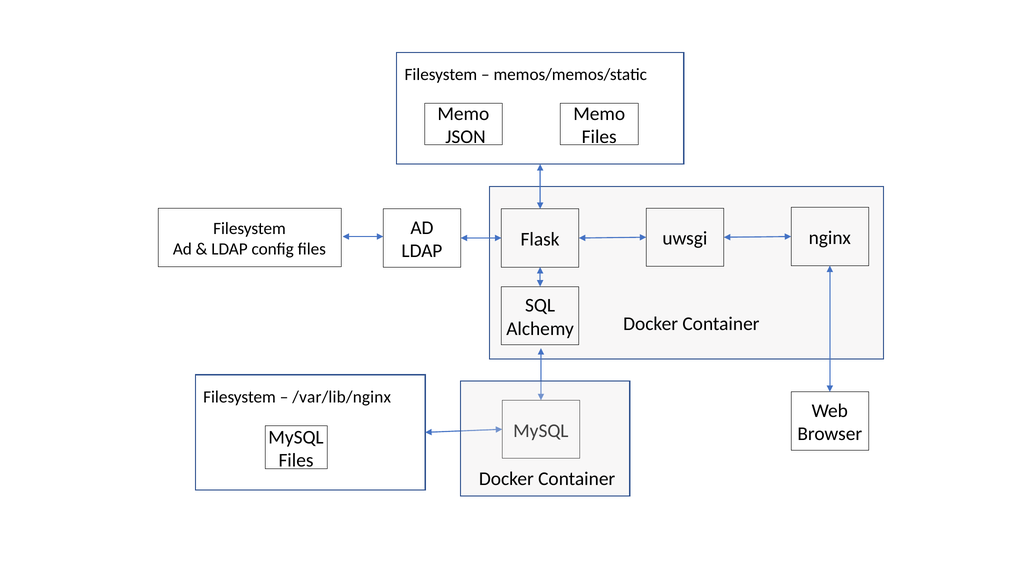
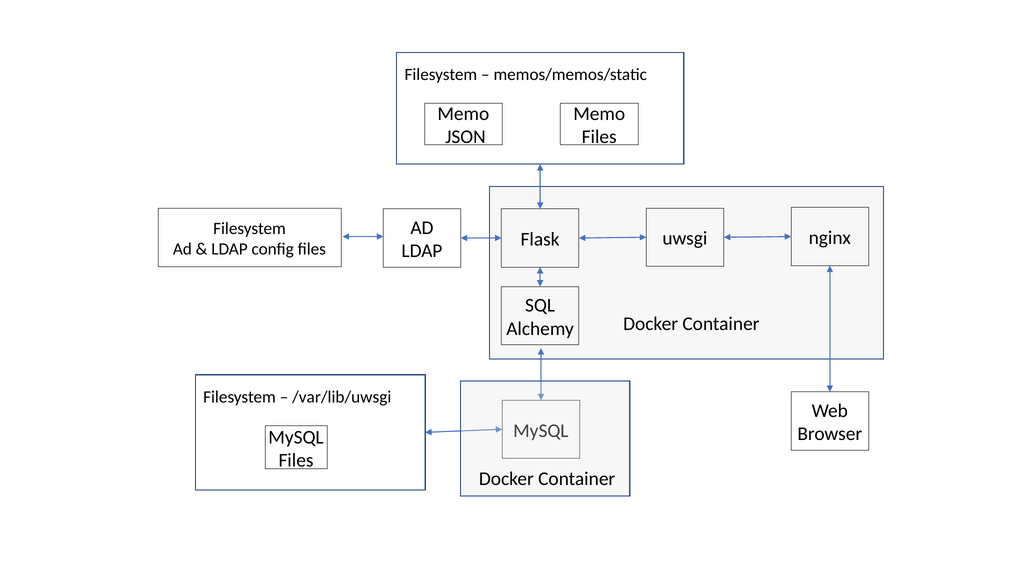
/var/lib/nginx: /var/lib/nginx -> /var/lib/uwsgi (342, 397)
